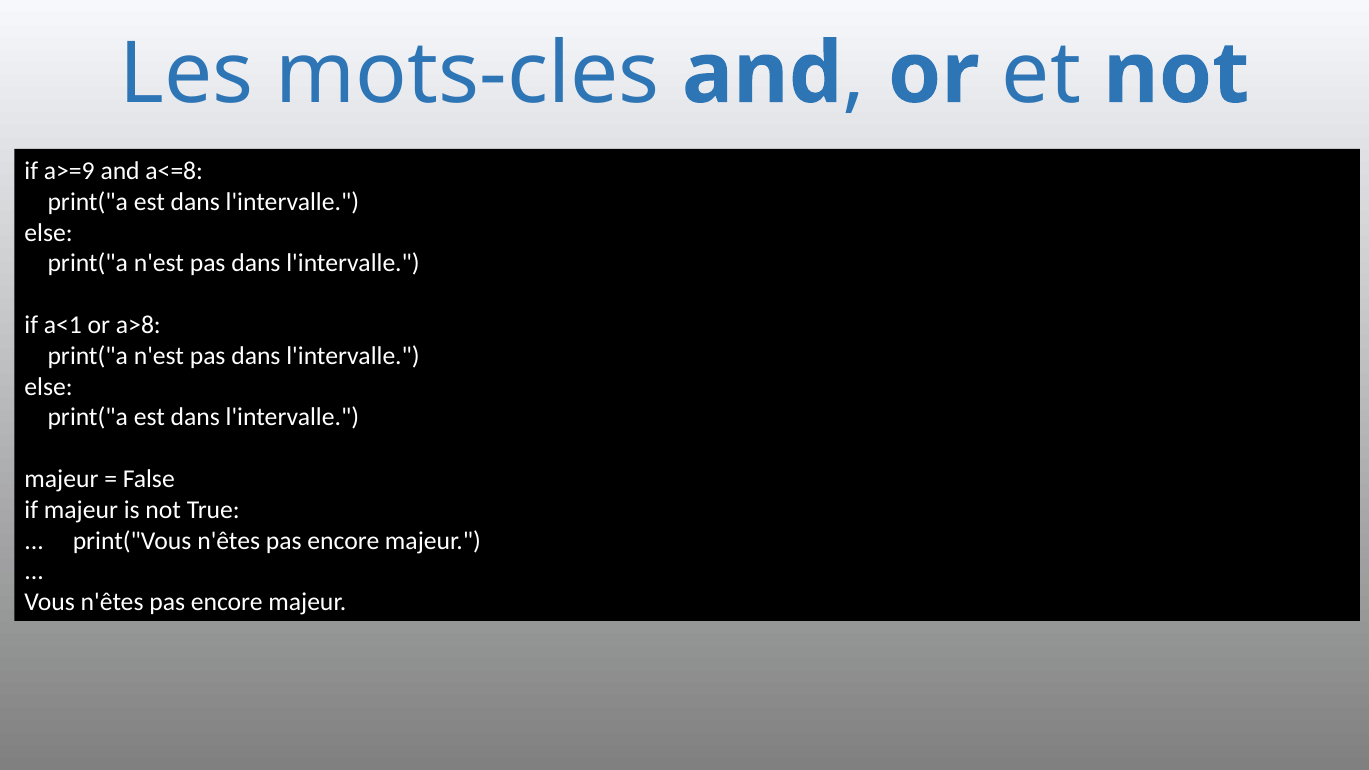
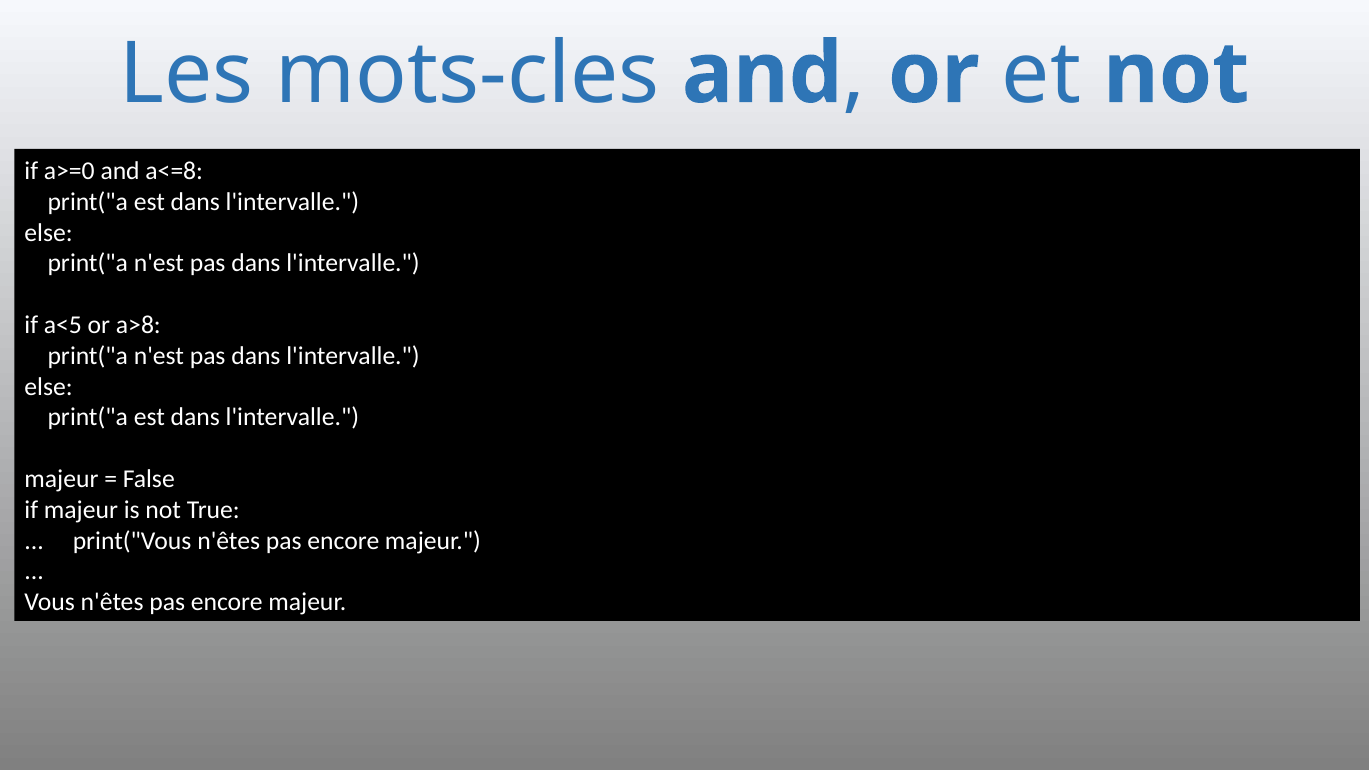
a>=9: a>=9 -> a>=0 (69, 171)
a<1: a<1 -> a<5 (63, 325)
